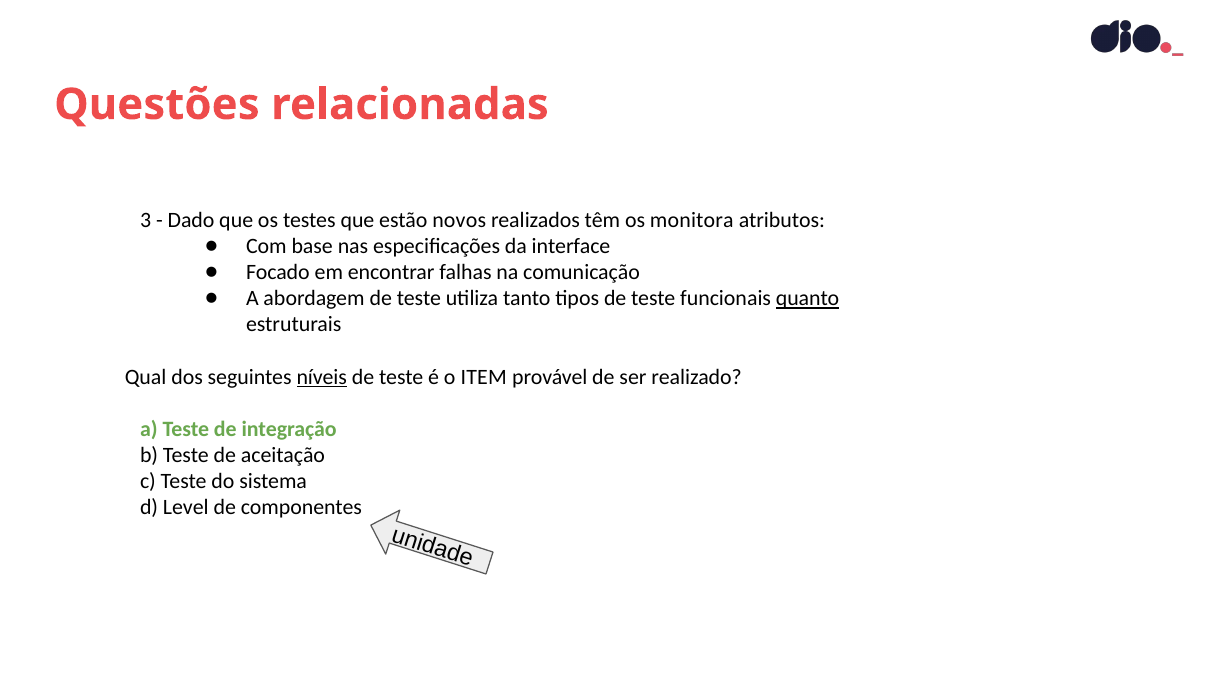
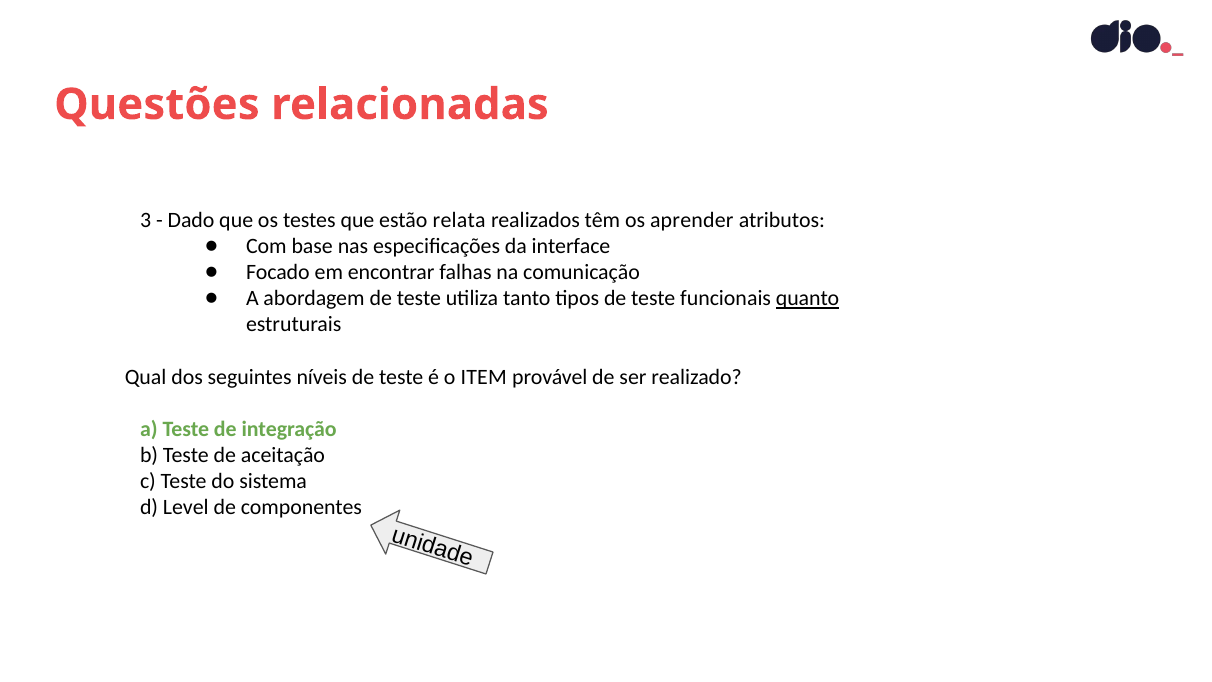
novos: novos -> relata (459, 220)
monitora: monitora -> aprender (692, 220)
níveis underline: present -> none (322, 377)
